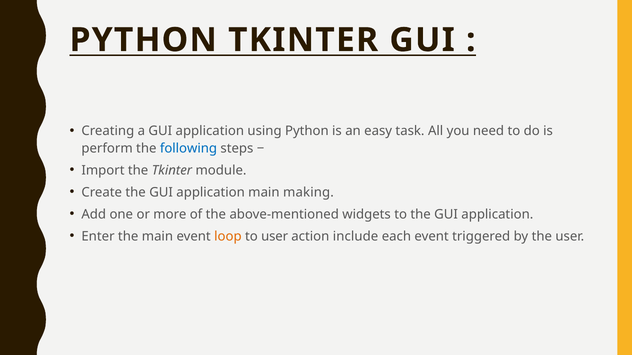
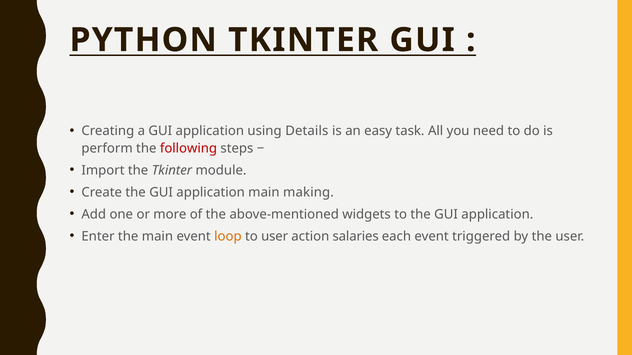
using Python: Python -> Details (307, 131)
following colour: blue -> red (188, 149)
include: include -> salaries (356, 237)
